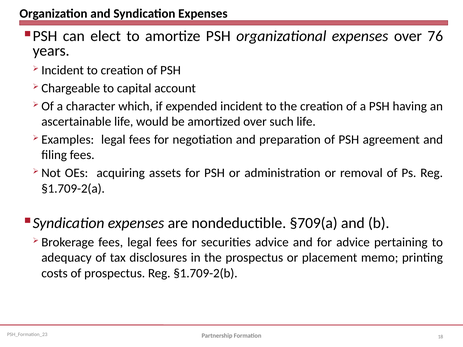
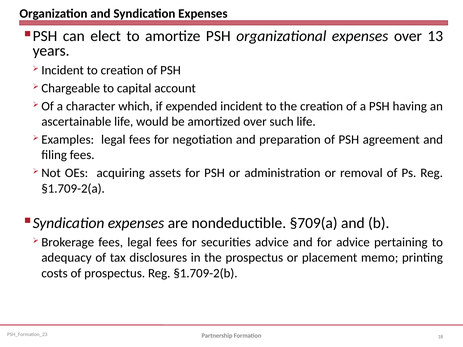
76: 76 -> 13 (435, 36)
